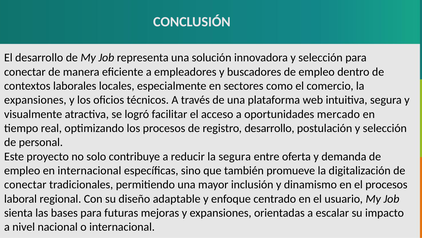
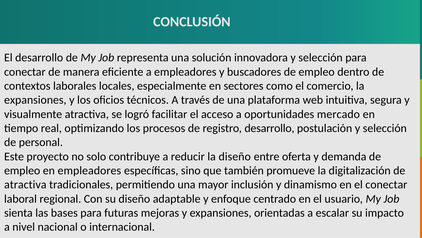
la segura: segura -> diseño (235, 156)
en internacional: internacional -> empleadores (89, 170)
conectar: conectar -> atractiva (25, 184)
el procesos: procesos -> conectar (386, 184)
